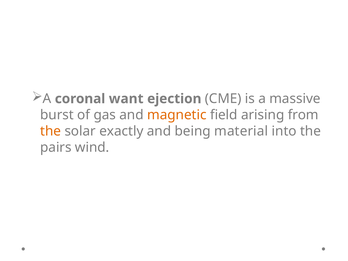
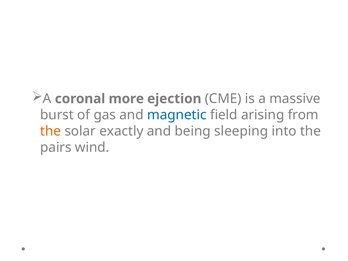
want: want -> more (126, 99)
magnetic colour: orange -> blue (177, 115)
material: material -> sleeping (241, 131)
